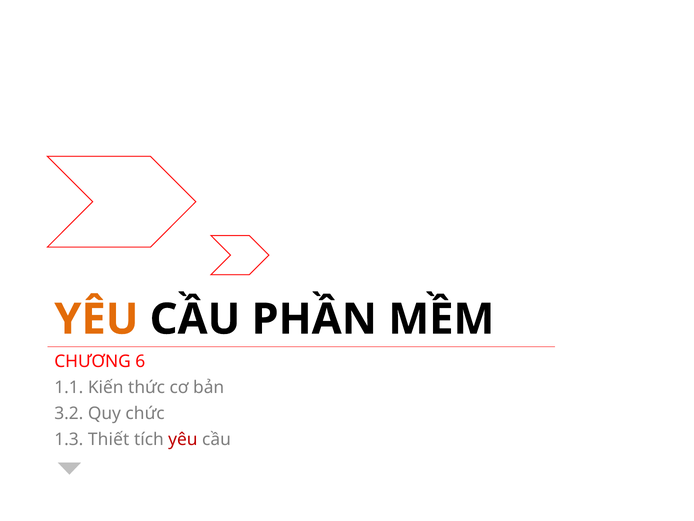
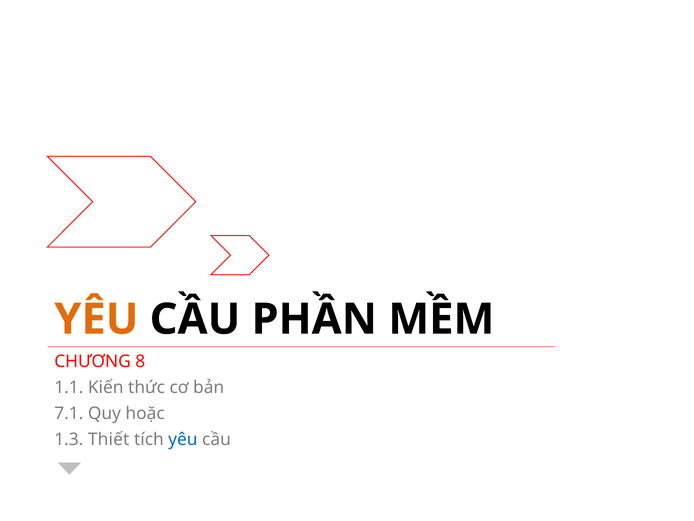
6: 6 -> 8 (140, 361)
3.2: 3.2 -> 7.1 (69, 413)
chức: chức -> hoặc (145, 413)
yêu colour: red -> blue (183, 439)
